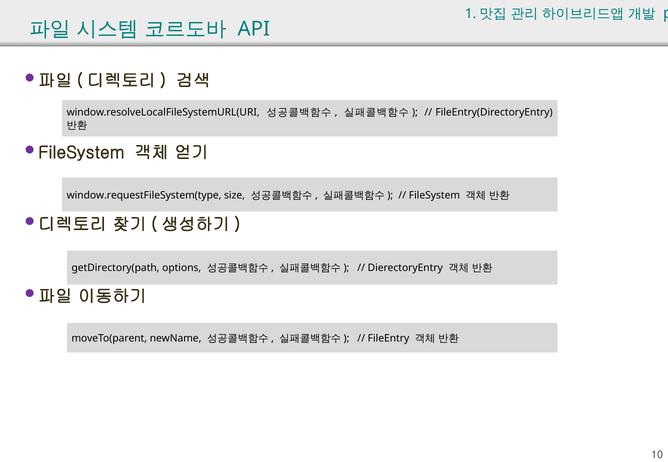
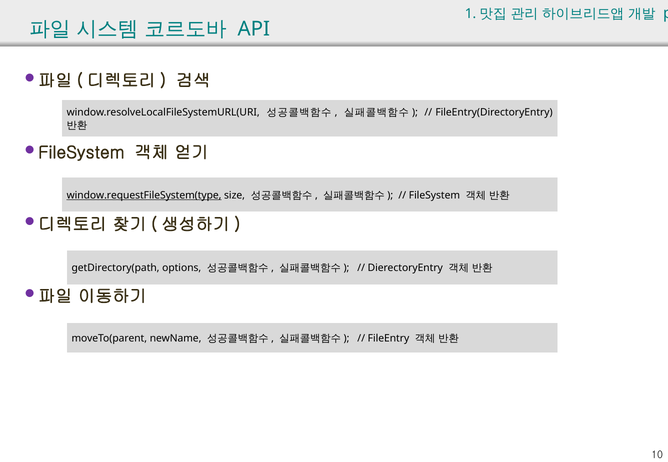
window.requestFileSystem(type underline: none -> present (144, 195)
